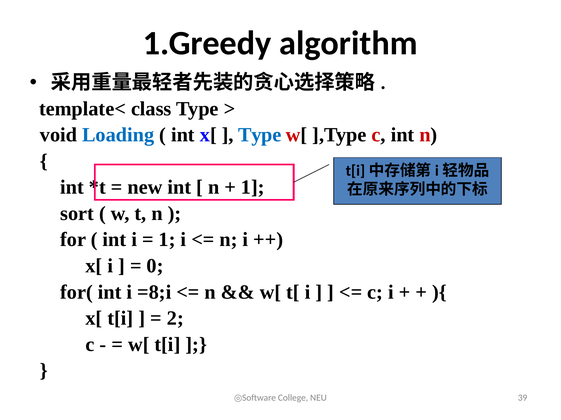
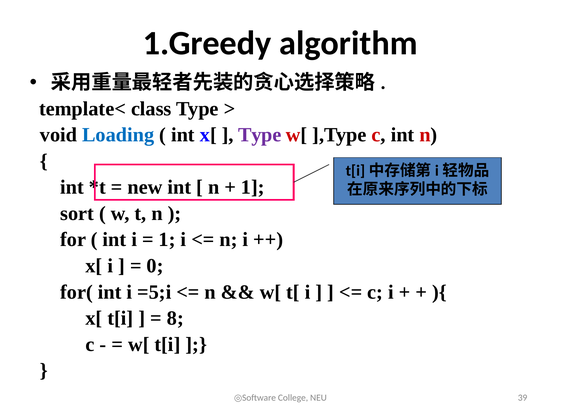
Type colour: blue -> purple (260, 135)
=8;i: =8;i -> =5;i (154, 293)
2: 2 -> 8 (175, 319)
